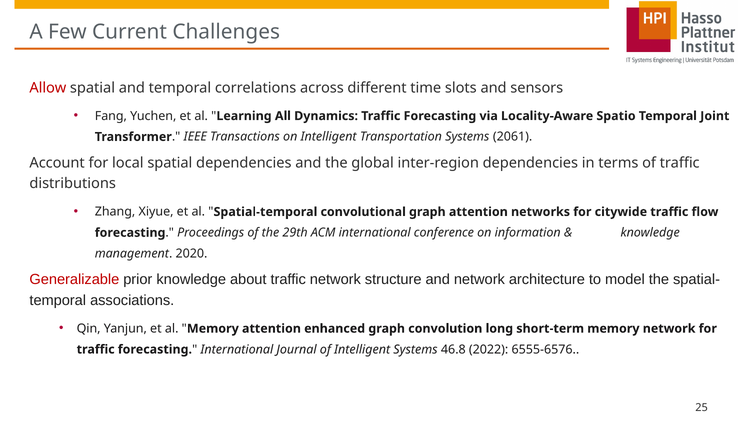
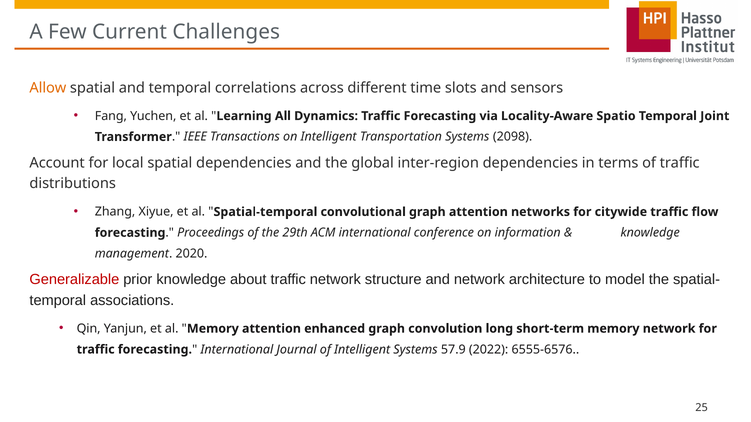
Allow colour: red -> orange (48, 88)
2061: 2061 -> 2098 (513, 137)
46.8: 46.8 -> 57.9 (453, 350)
